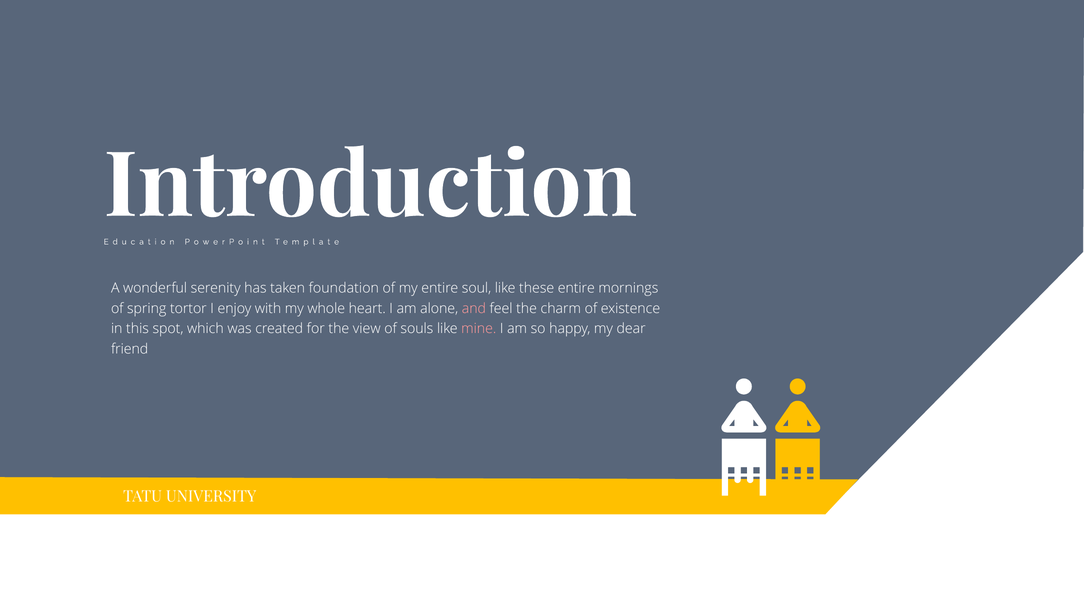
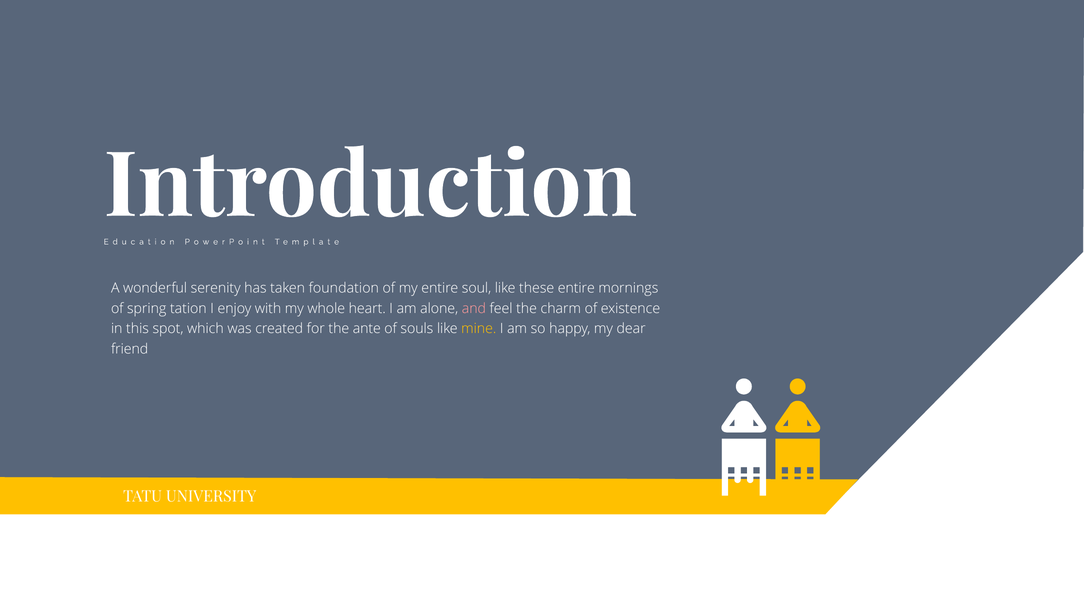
tortor: tortor -> tation (188, 308)
view: view -> ante (367, 329)
mine colour: pink -> yellow (479, 329)
